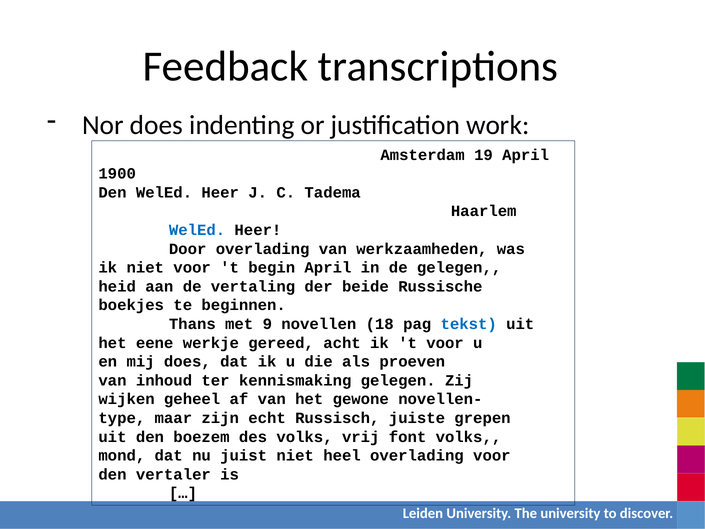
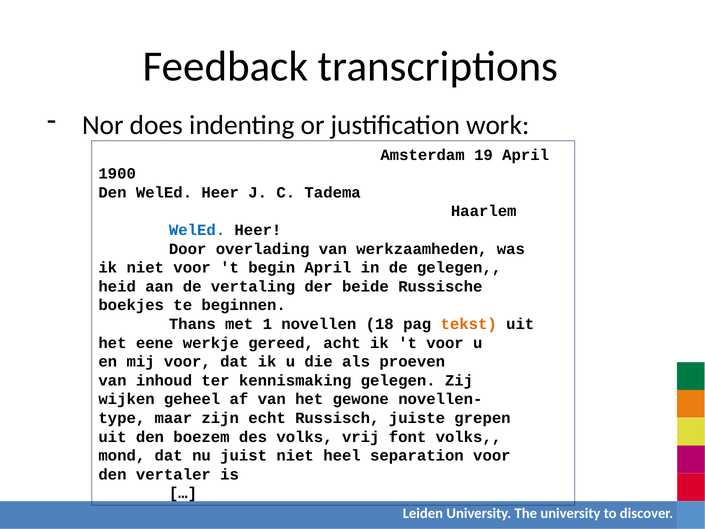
9: 9 -> 1 (267, 324)
tekst colour: blue -> orange (469, 324)
mij does: does -> voor (187, 361)
heel overlading: overlading -> separation (417, 455)
